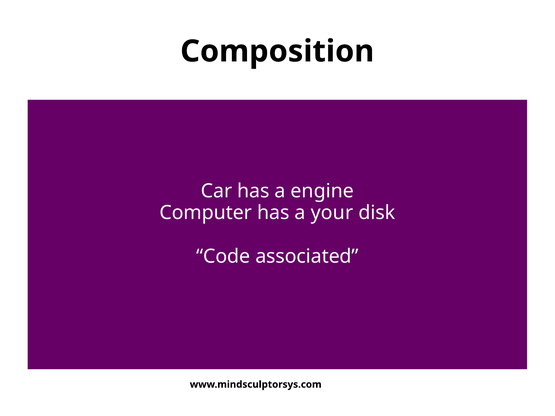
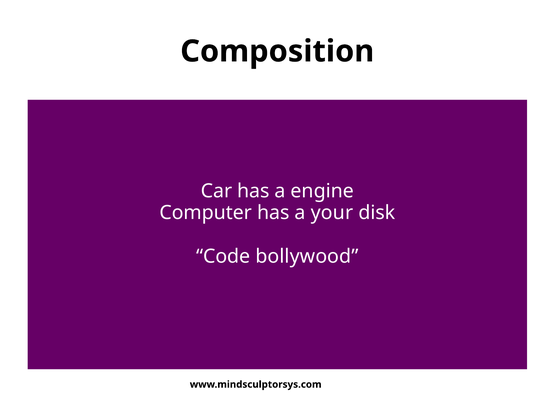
associated: associated -> bollywood (307, 257)
